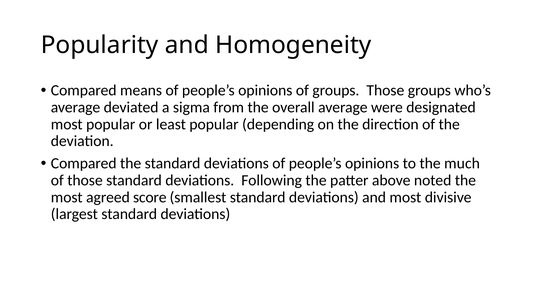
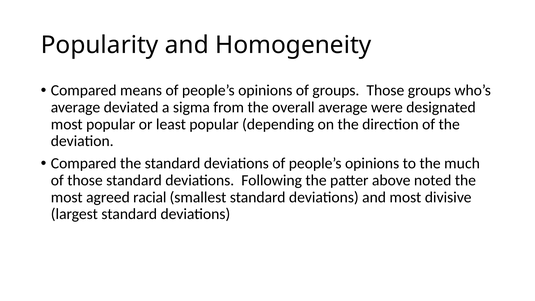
score: score -> racial (150, 197)
